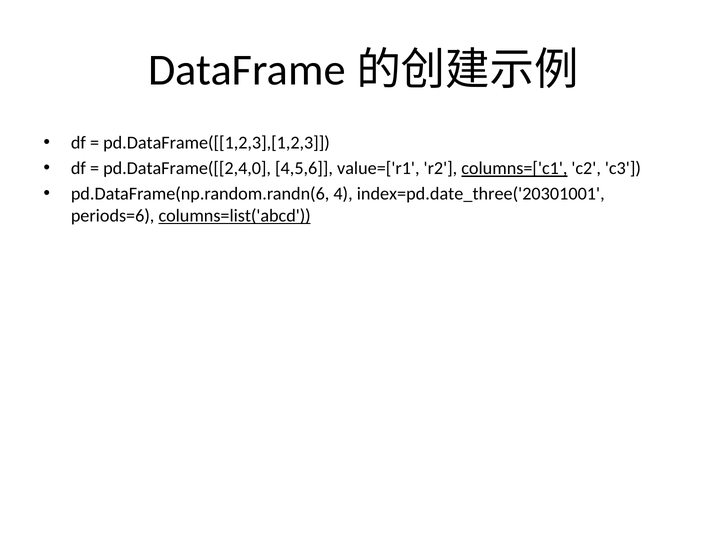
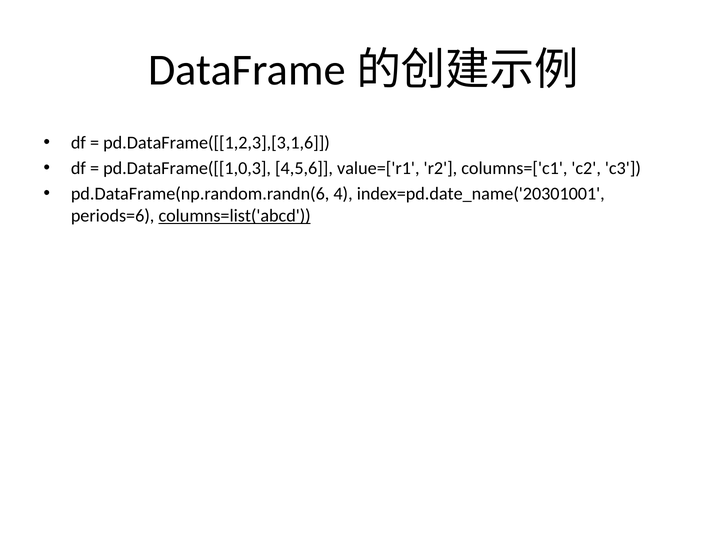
pd.DataFrame([[1,2,3],[1,2,3: pd.DataFrame([[1,2,3],[1,2,3 -> pd.DataFrame([[1,2,3],[3,1,6 (216, 143)
pd.DataFrame([[2,4,0: pd.DataFrame([[2,4,0 -> pd.DataFrame([[1,0,3 (187, 168)
columns=['c1 underline: present -> none (514, 168)
index=pd.date_three('20301001: index=pd.date_three('20301001 -> index=pd.date_name('20301001 (481, 194)
